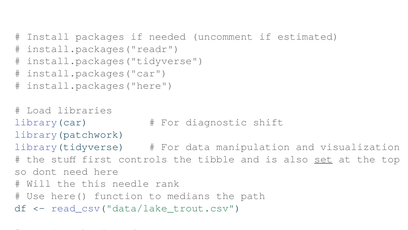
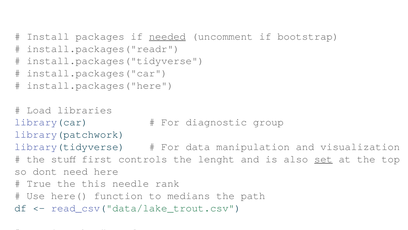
needed underline: none -> present (167, 36)
estimated: estimated -> bootstrap (308, 36)
shift: shift -> group (268, 122)
the tibble: tibble -> lenght (216, 159)
Will: Will -> True (39, 183)
